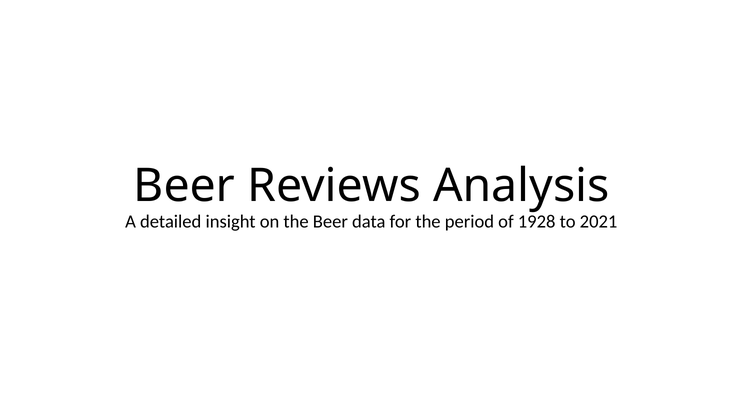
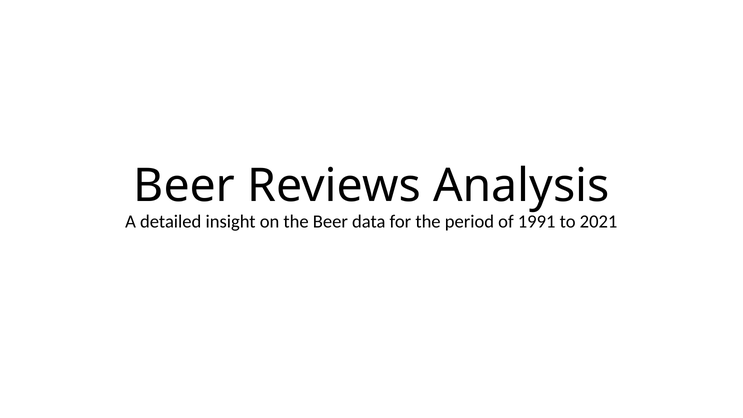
1928: 1928 -> 1991 (537, 222)
